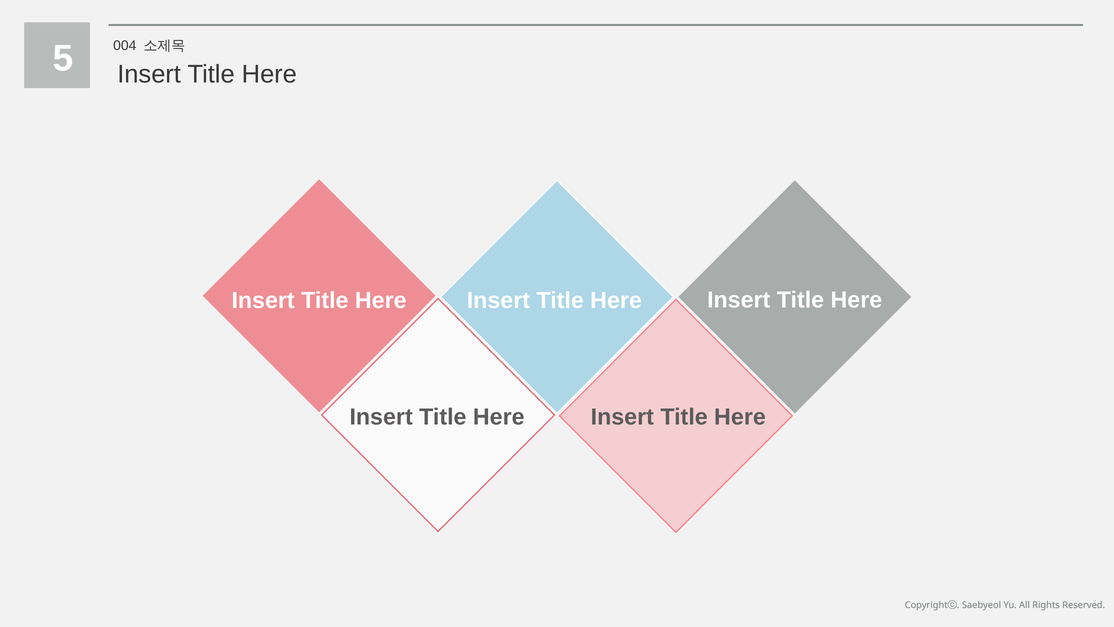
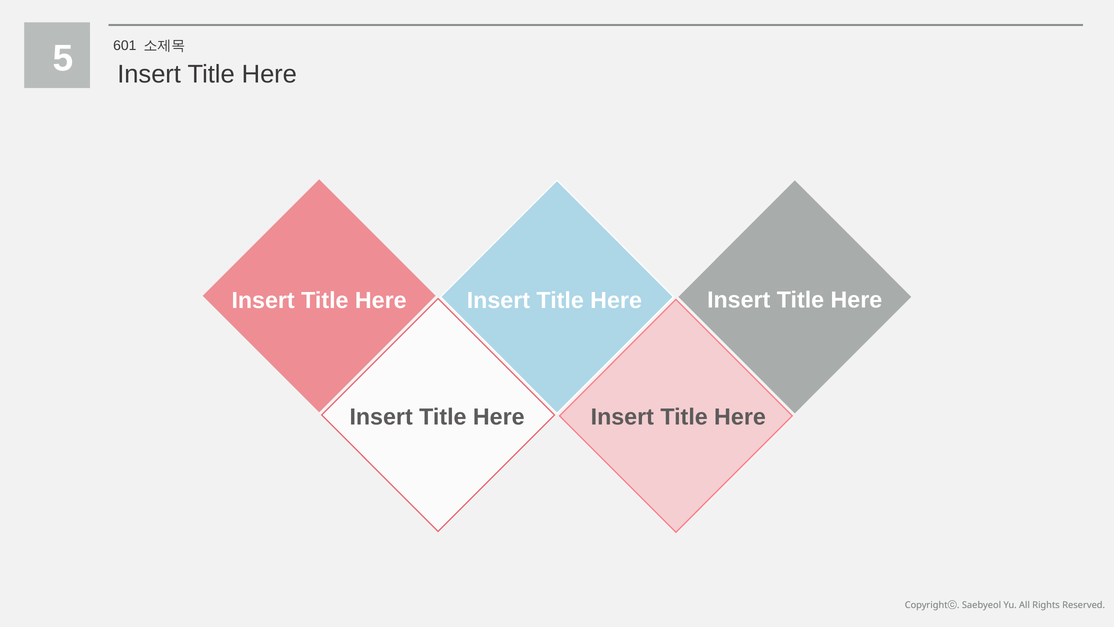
004: 004 -> 601 (125, 46)
